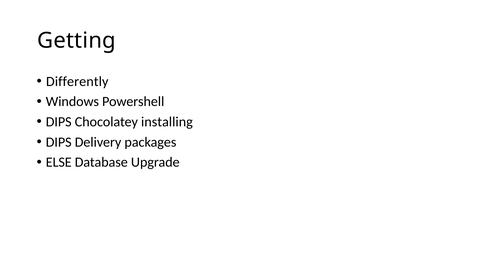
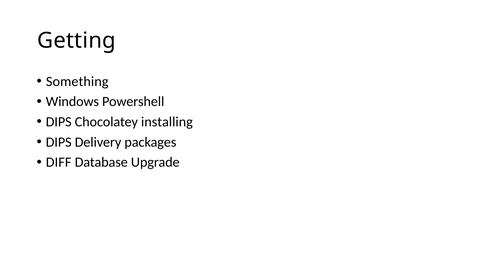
Differently: Differently -> Something (77, 81)
ELSE: ELSE -> DIFF (59, 162)
